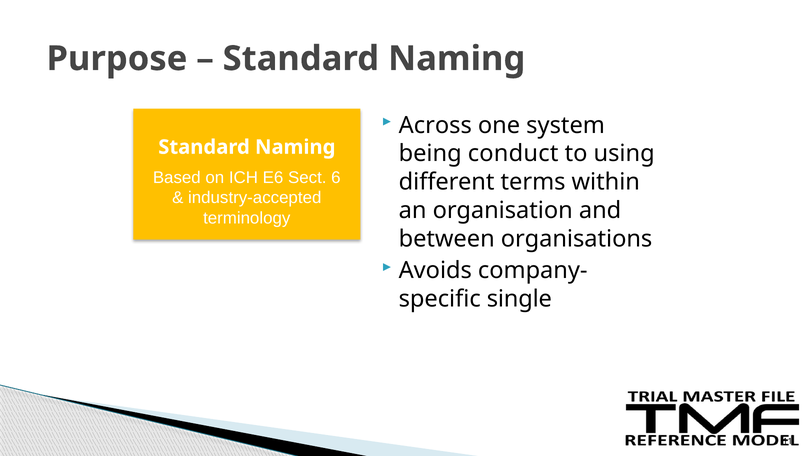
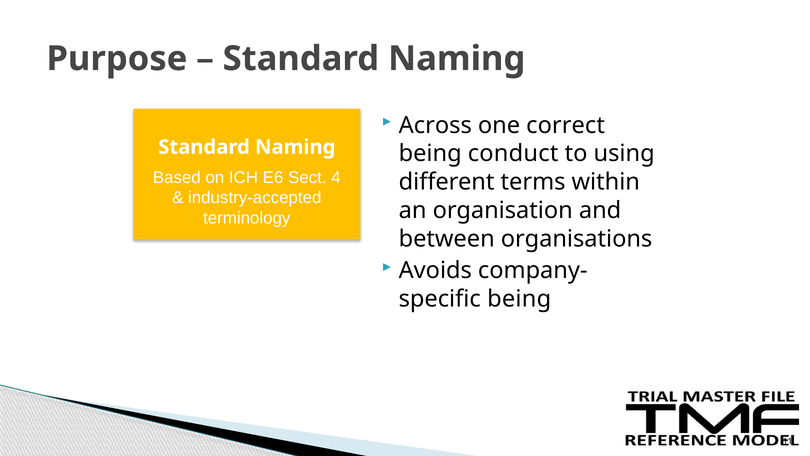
system: system -> correct (566, 125)
6: 6 -> 4 (336, 177)
single: single -> being (519, 299)
